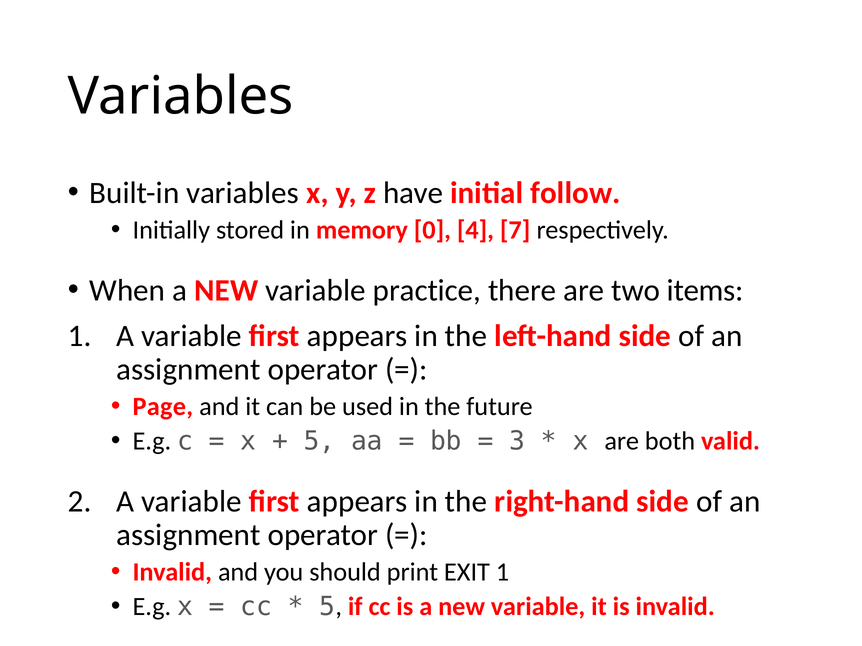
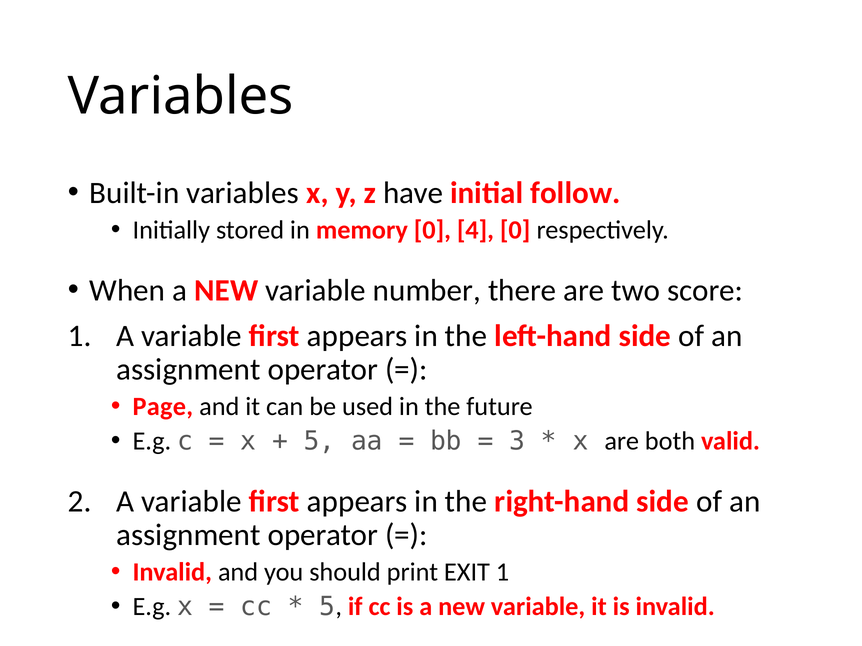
4 7: 7 -> 0 (515, 230)
practice: practice -> number (427, 291)
items: items -> score (705, 291)
